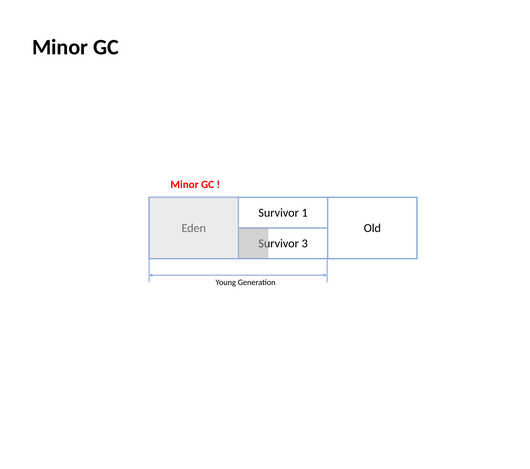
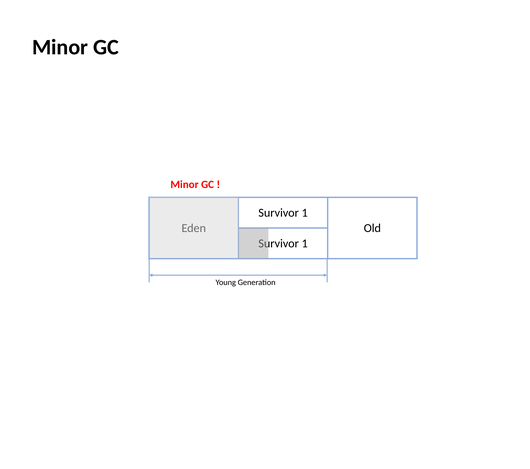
3: 3 -> 1 (305, 244)
